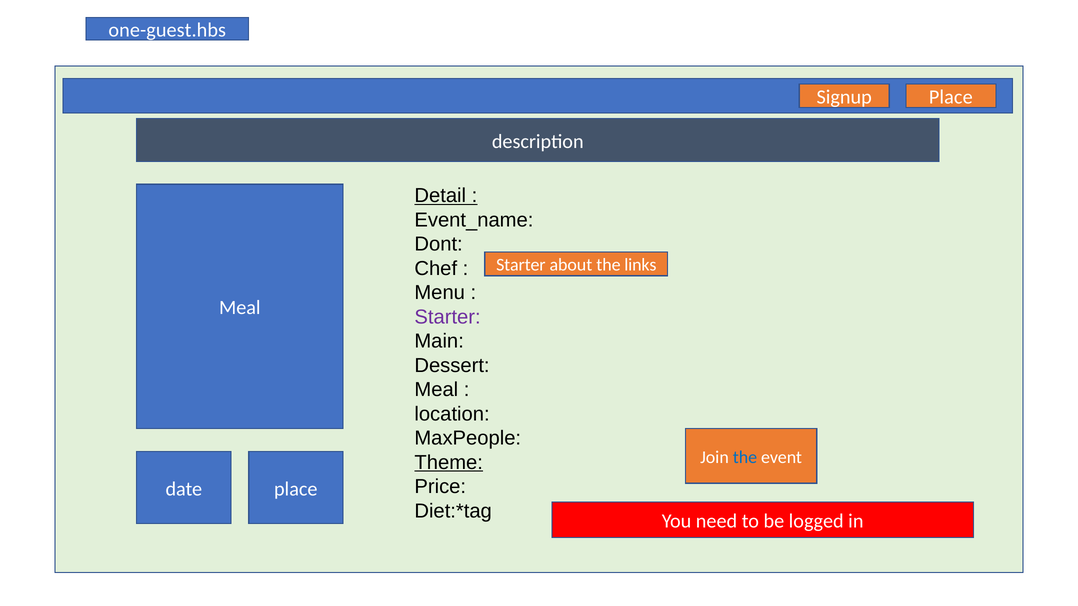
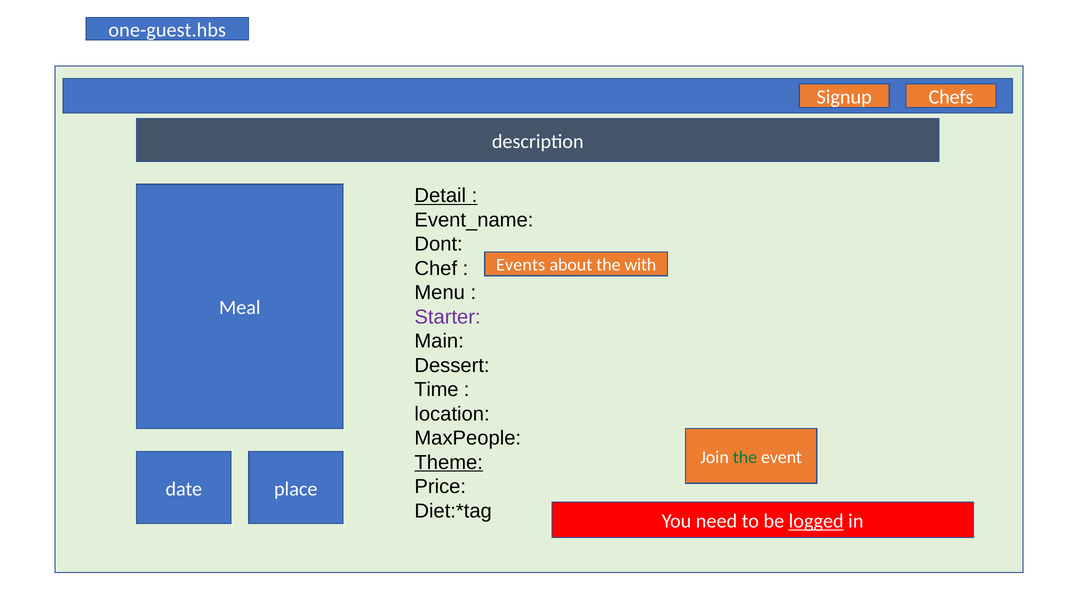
Signup Place: Place -> Chefs (951, 97)
Starter: Starter -> Events (521, 265)
links: links -> with (640, 265)
Meal: Meal -> Time (436, 390)
the colour: blue -> green (745, 457)
logged underline: none -> present (816, 522)
